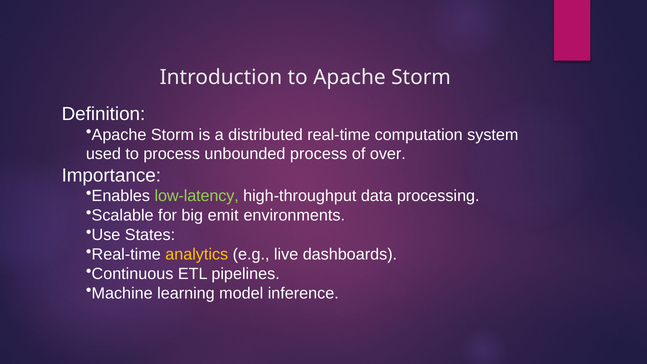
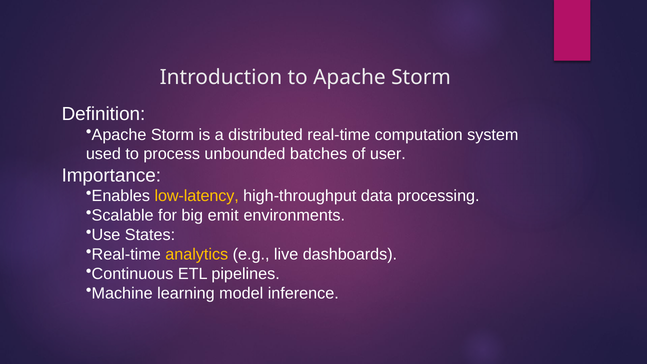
unbounded process: process -> batches (319, 154)
over: over -> user (388, 154)
low-latency colour: light green -> yellow (197, 196)
